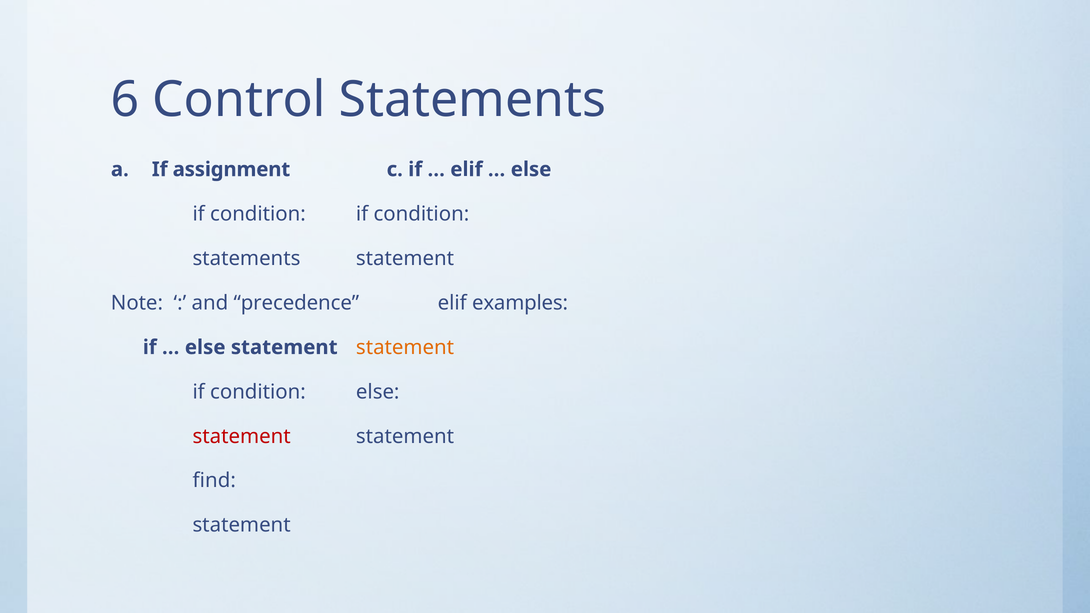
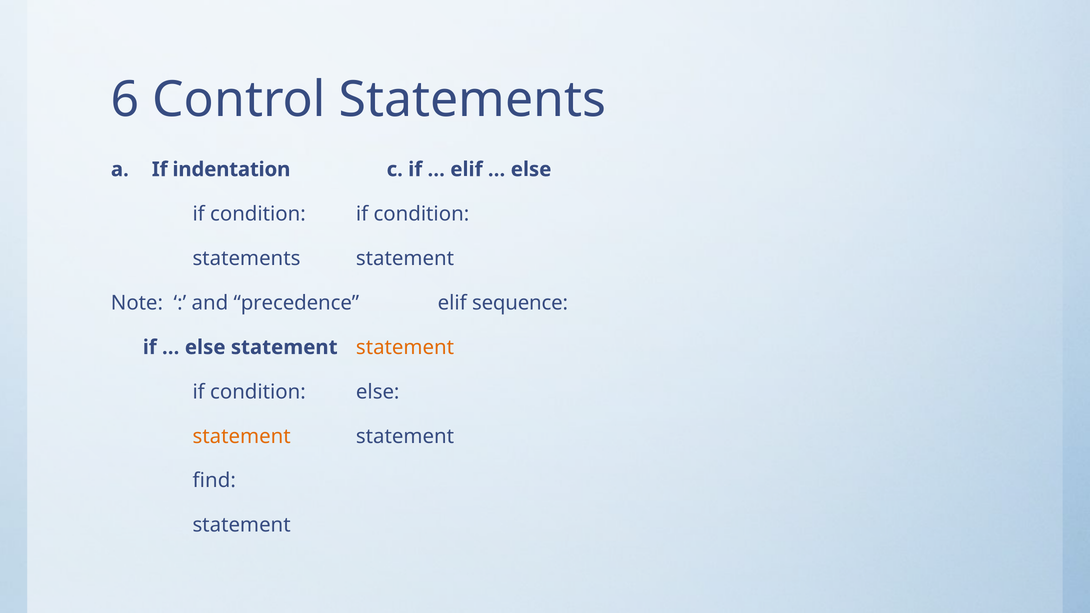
assignment: assignment -> indentation (231, 170)
examples: examples -> sequence (520, 303)
statement colour: red -> orange (242, 436)
